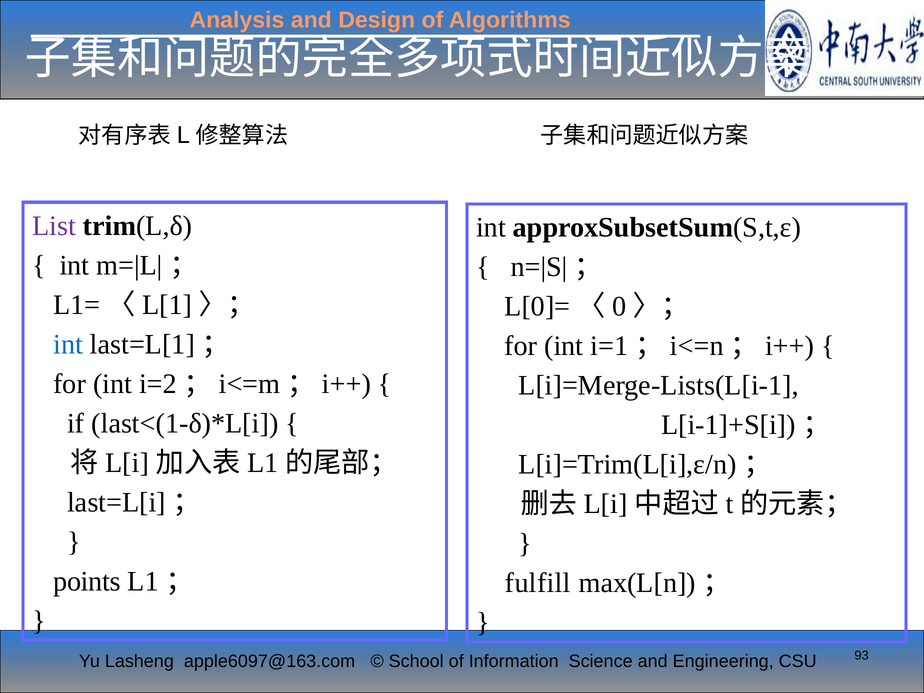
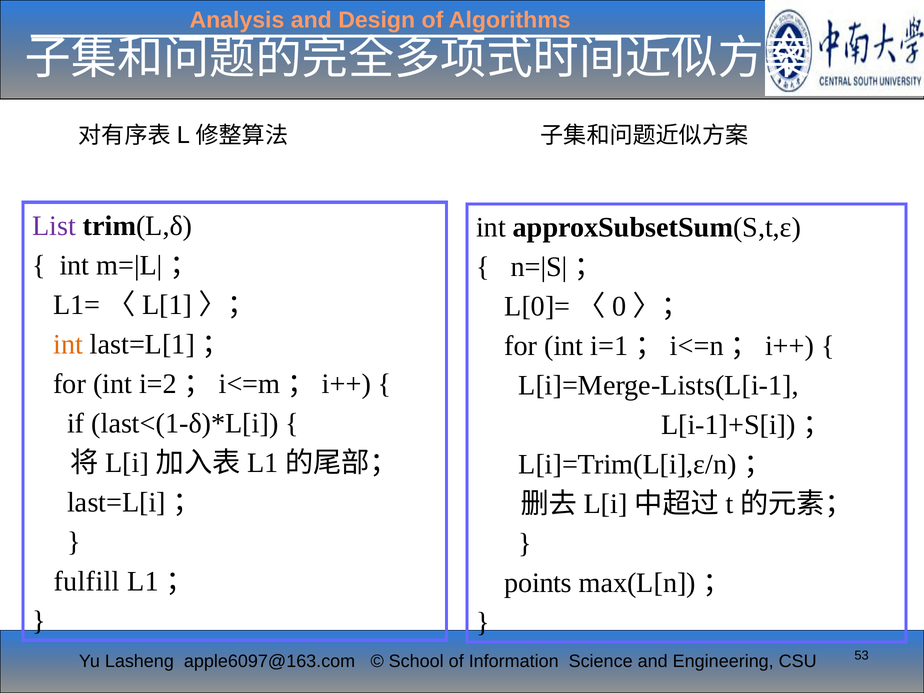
int colour: blue -> orange (68, 344)
points: points -> fulfill (87, 581)
fulfill: fulfill -> points (538, 583)
93: 93 -> 53 (862, 656)
